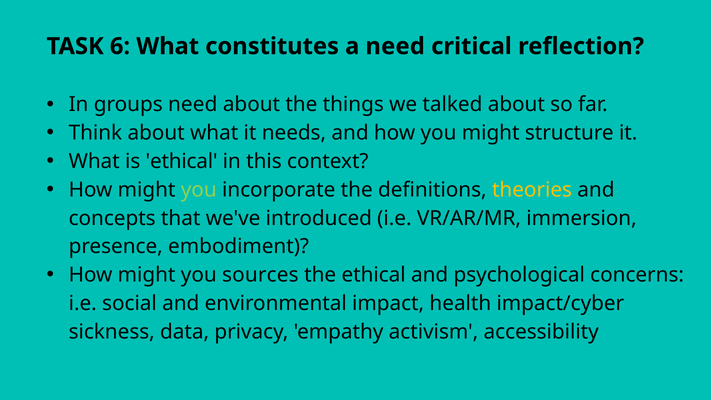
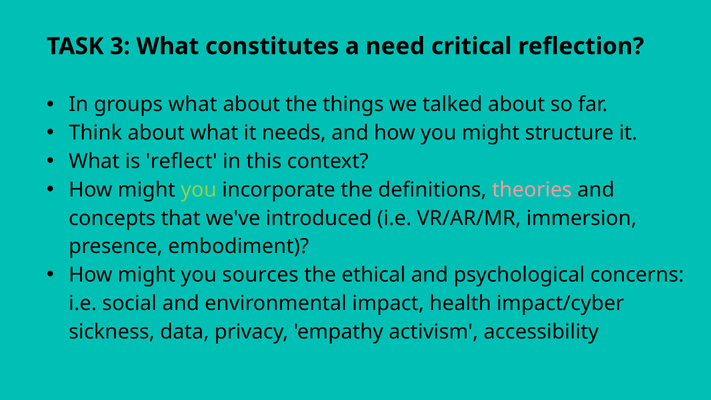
6: 6 -> 3 (120, 46)
groups need: need -> what (193, 105)
is ethical: ethical -> reflect (181, 161)
theories colour: yellow -> pink (532, 190)
